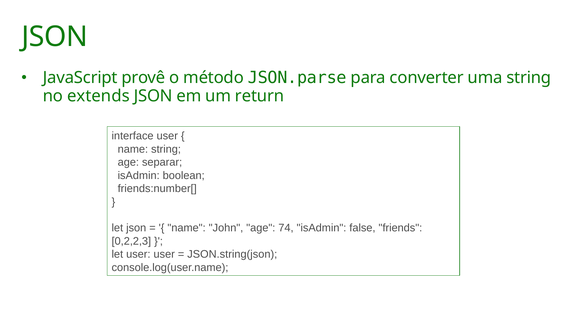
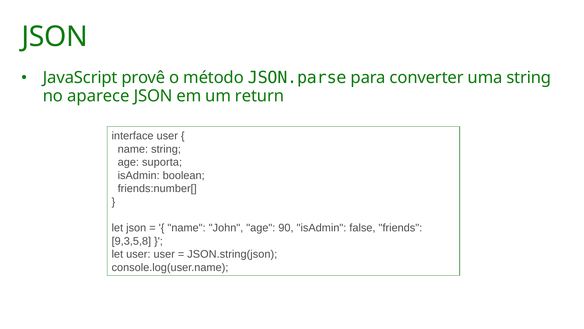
extends: extends -> aparece (98, 96)
separar: separar -> suporta (162, 162)
74: 74 -> 90 (286, 228)
0,2,2,3: 0,2,2,3 -> 9,3,5,8 (131, 241)
